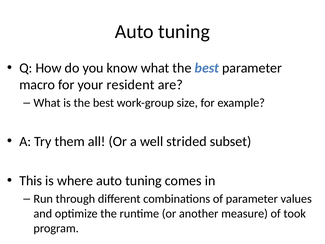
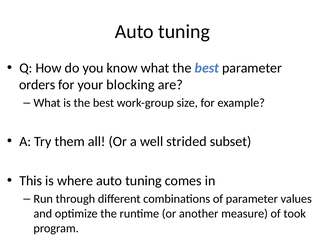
macro: macro -> orders (37, 85)
resident: resident -> blocking (131, 85)
